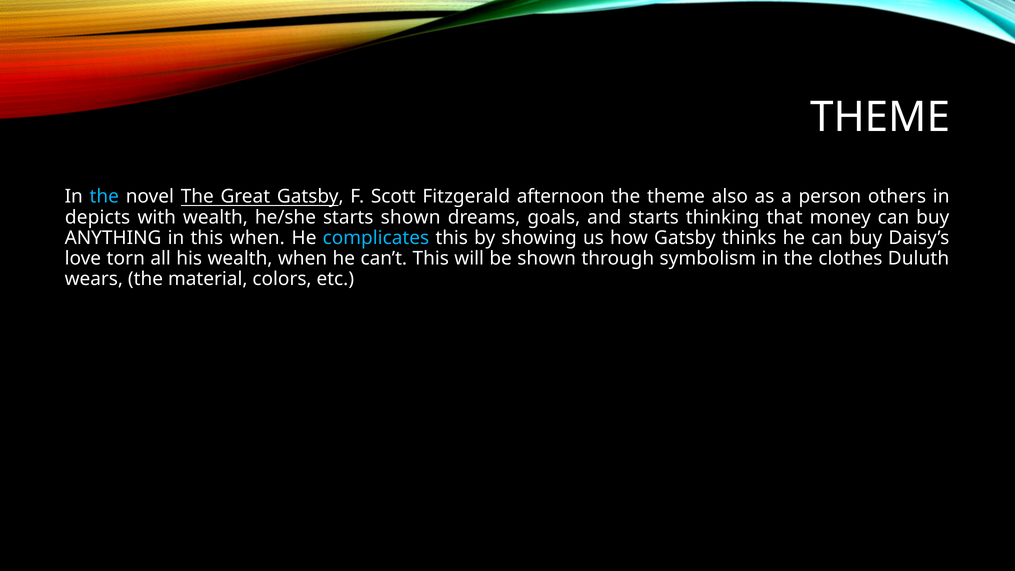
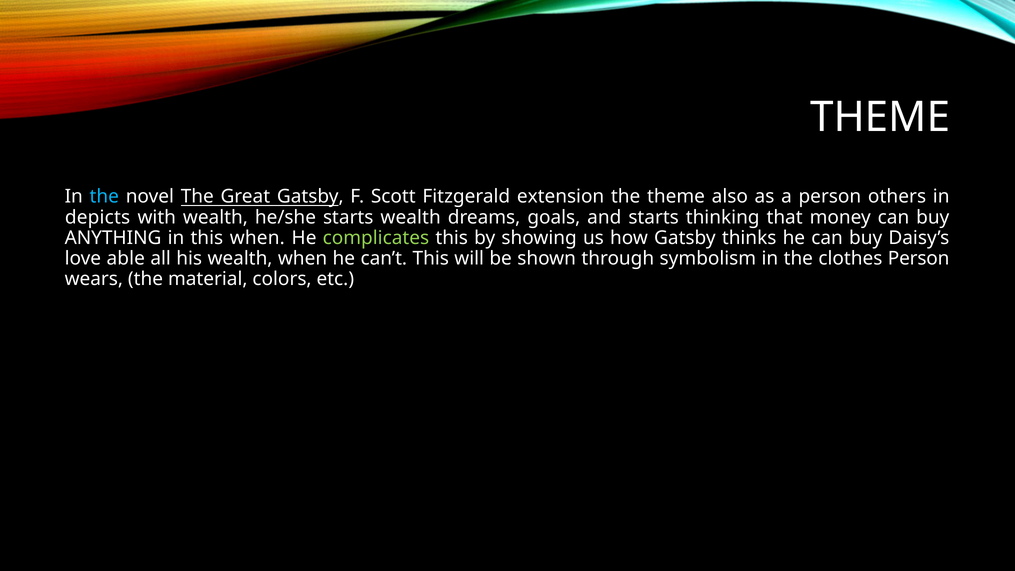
afternoon: afternoon -> extension (561, 197)
starts shown: shown -> wealth (411, 217)
complicates colour: light blue -> light green (376, 238)
torn: torn -> able (126, 258)
clothes Duluth: Duluth -> Person (919, 258)
